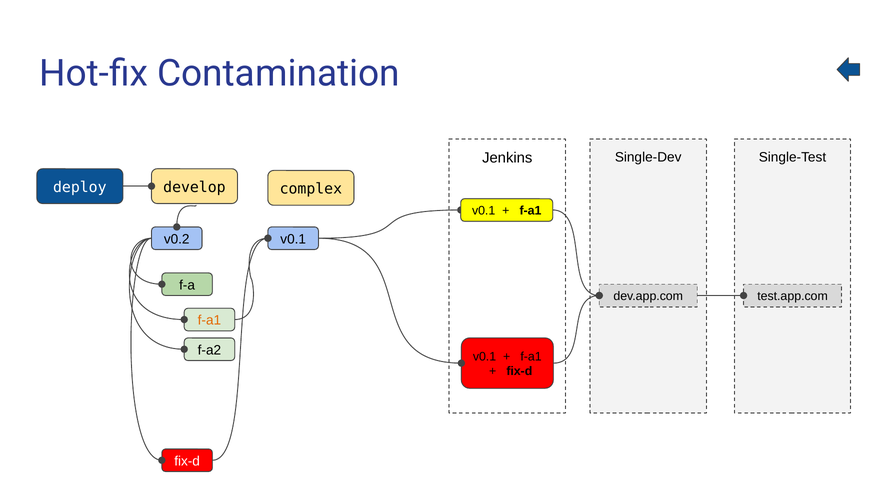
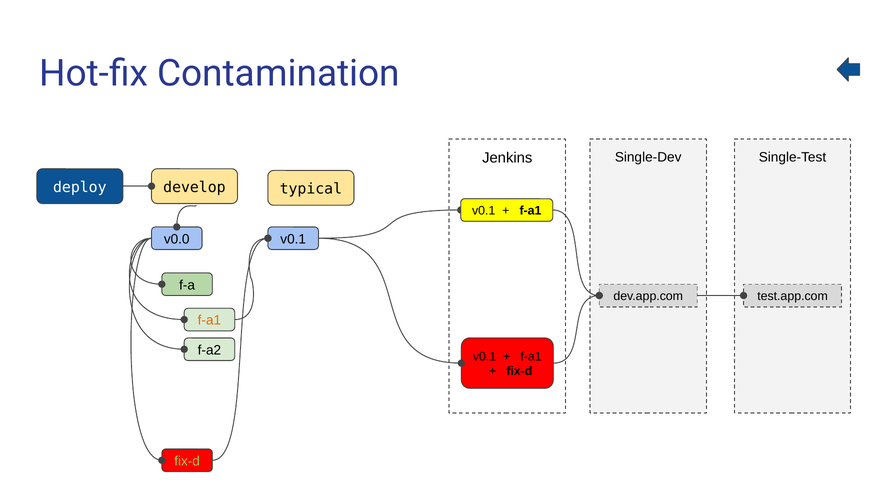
complex: complex -> typical (311, 189)
v0.2: v0.2 -> v0.0 (177, 239)
fix-d colour: white -> light green (187, 461)
